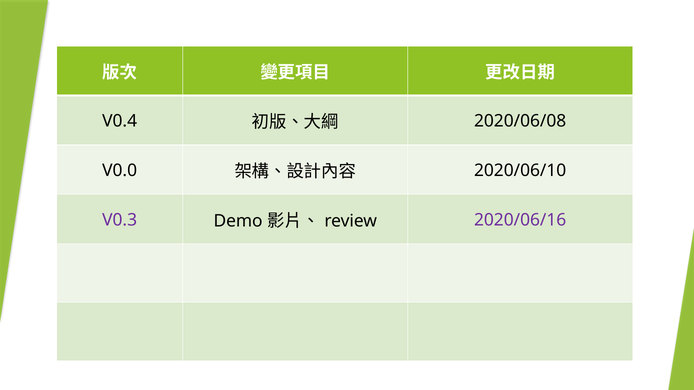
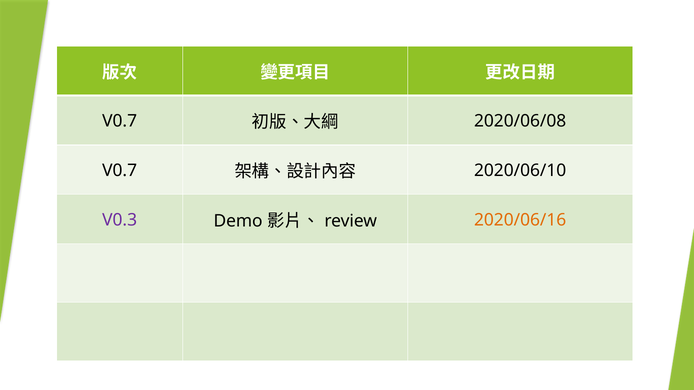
V0.4: V0.4 -> V0.7 (120, 121)
V0.0: V0.0 -> V0.7 (120, 171)
2020/06/16 colour: purple -> orange (520, 220)
